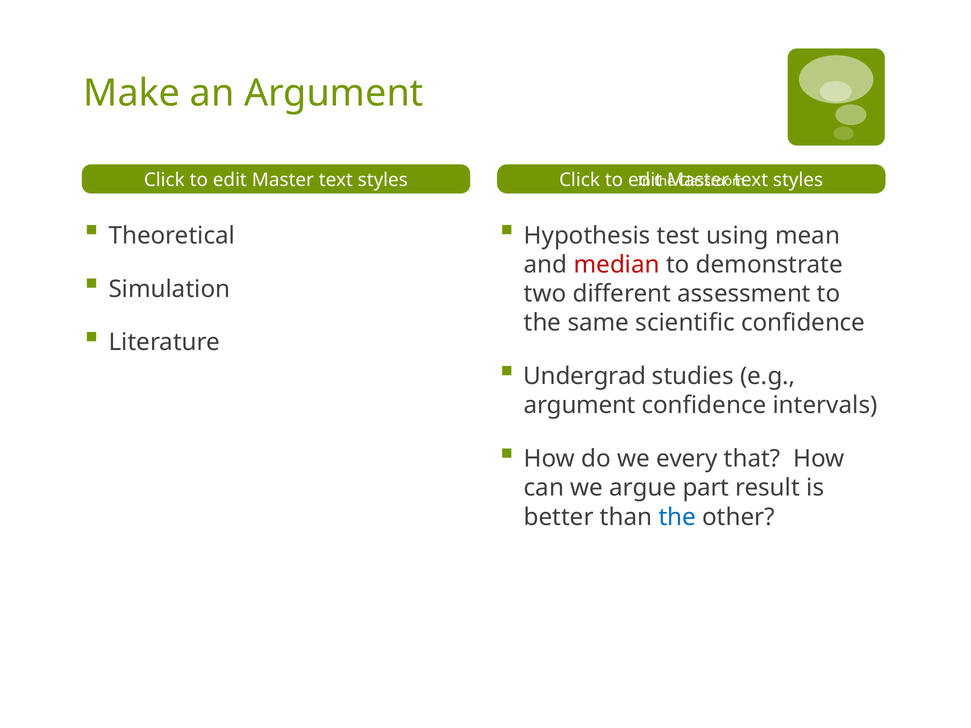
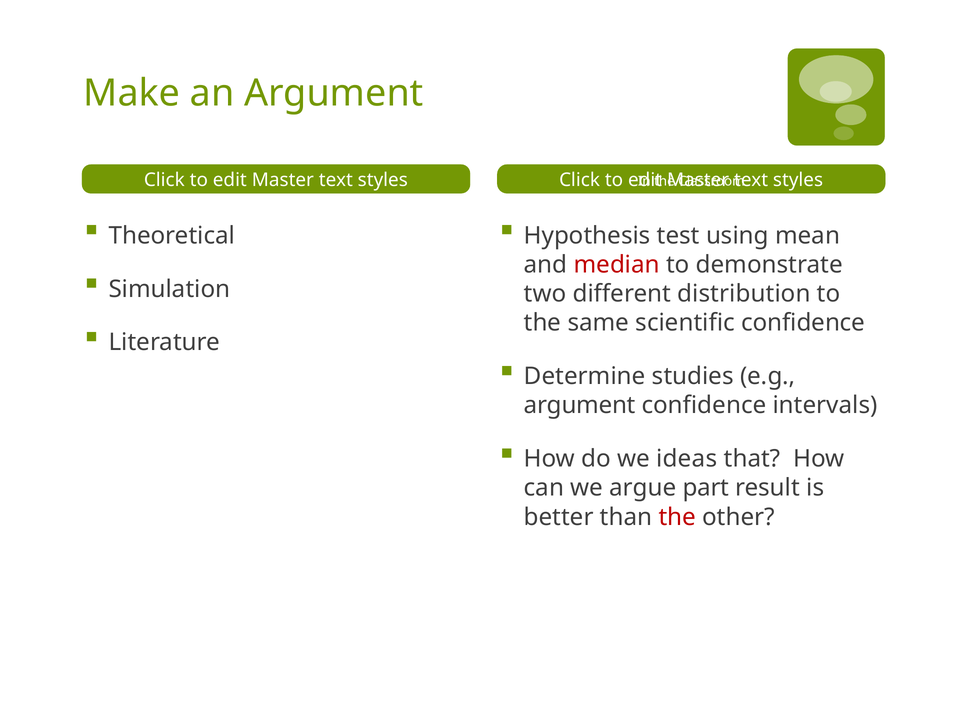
assessment: assessment -> distribution (744, 294)
Undergrad: Undergrad -> Determine (585, 376)
every: every -> ideas (687, 459)
the colour: blue -> red (677, 517)
